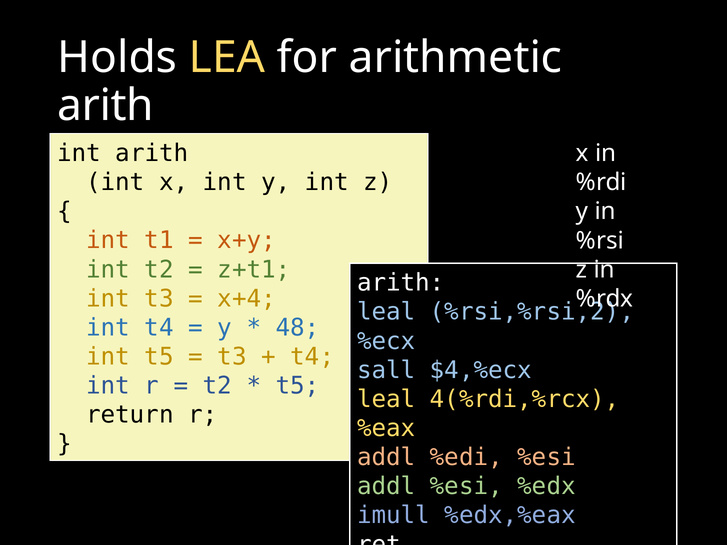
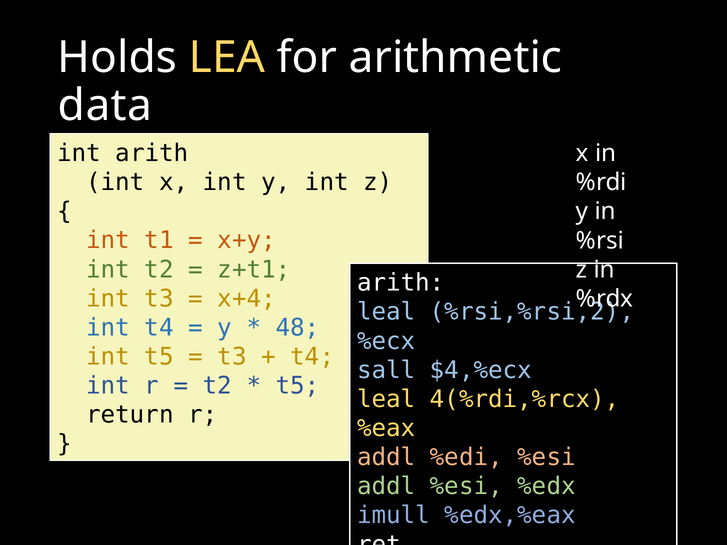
arith: arith -> data (105, 105)
